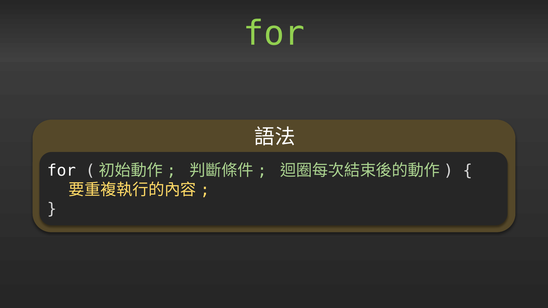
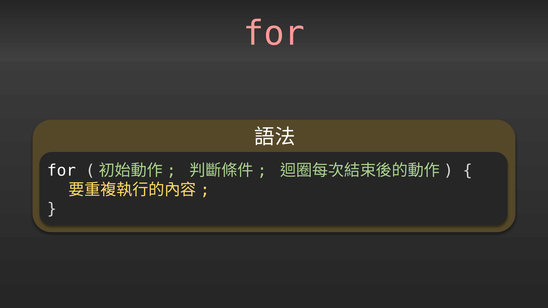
for colour: light green -> pink (274, 33)
